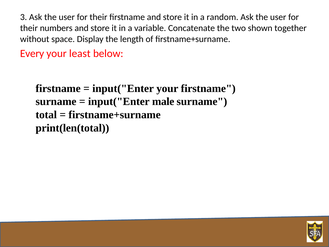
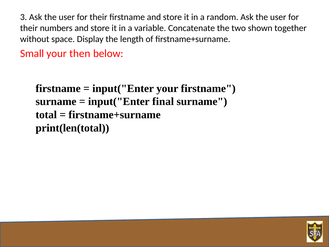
Every: Every -> Small (32, 53)
least: least -> then (80, 53)
male: male -> final (163, 101)
